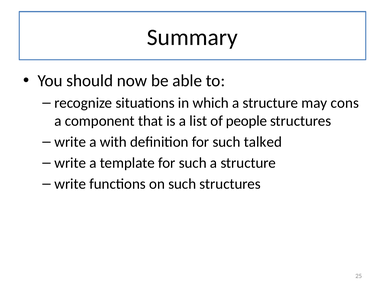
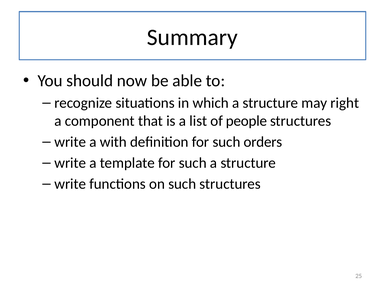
cons: cons -> right (345, 103)
talked: talked -> orders (263, 142)
